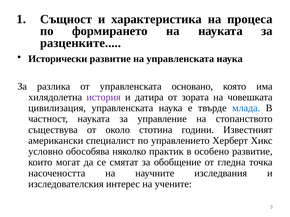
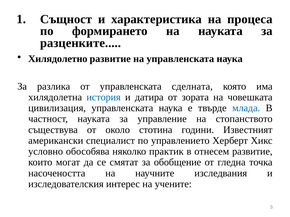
Исторически: Исторически -> Хилядолетно (58, 59)
основано: основано -> сделната (192, 87)
история colour: purple -> blue (104, 97)
особено: особено -> отнесем (212, 152)
